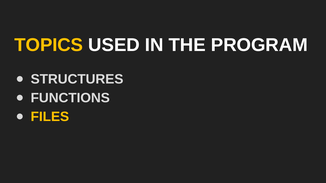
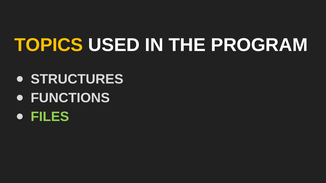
FILES colour: yellow -> light green (50, 117)
